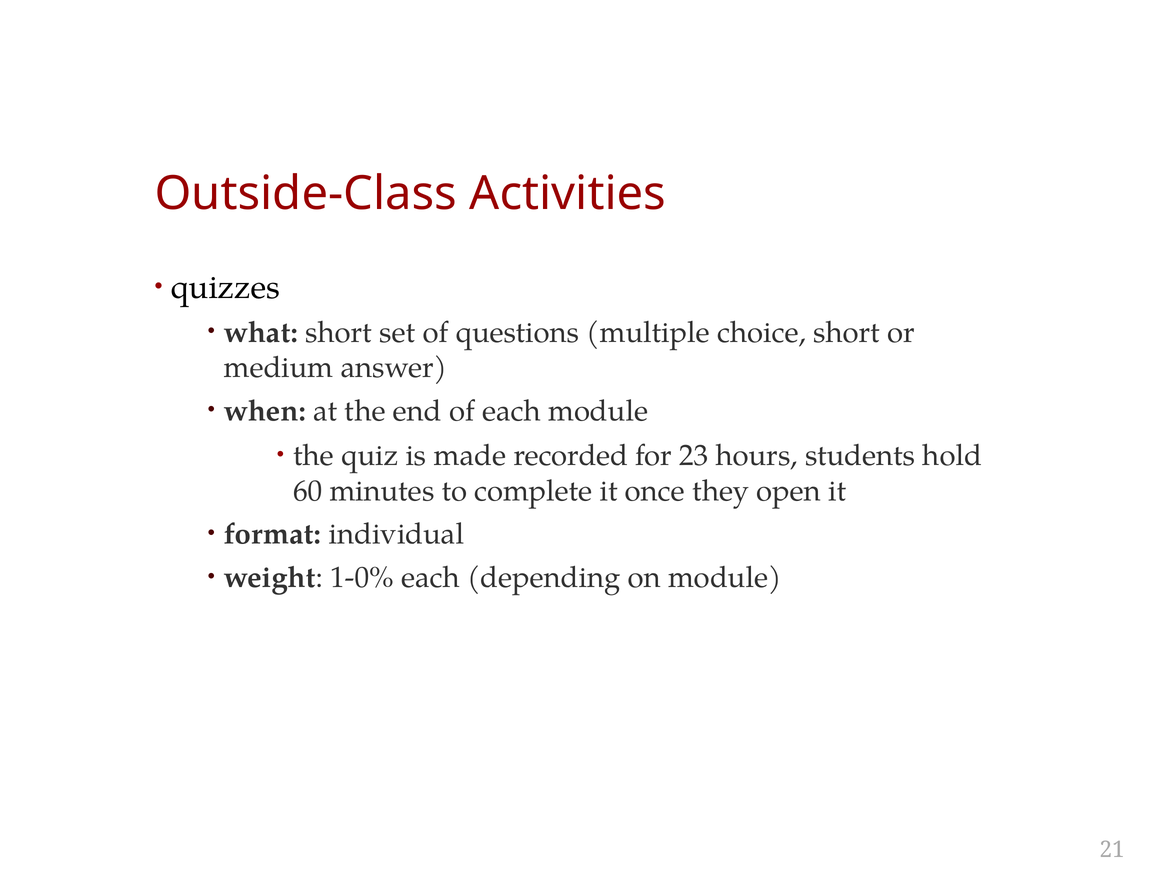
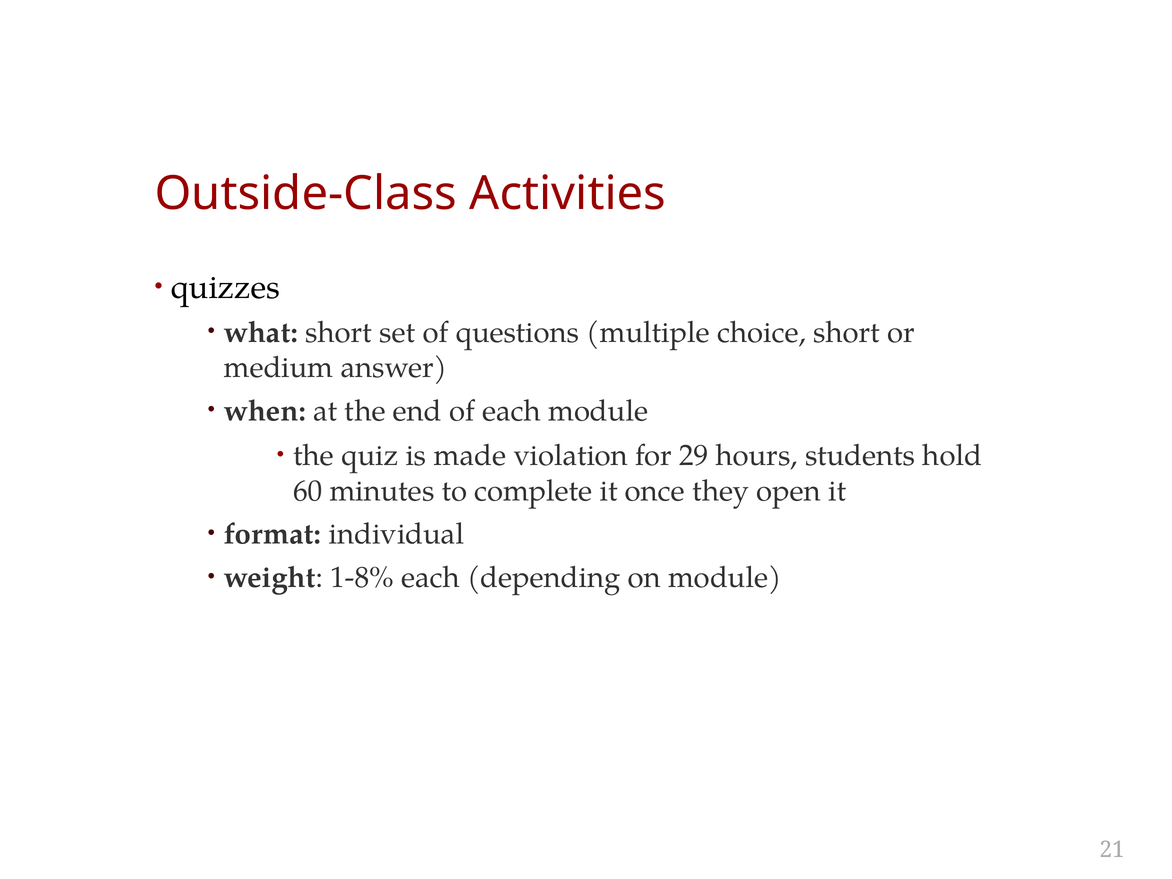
recorded: recorded -> violation (571, 456)
23: 23 -> 29 (694, 456)
1-0%: 1-0% -> 1-8% (362, 578)
